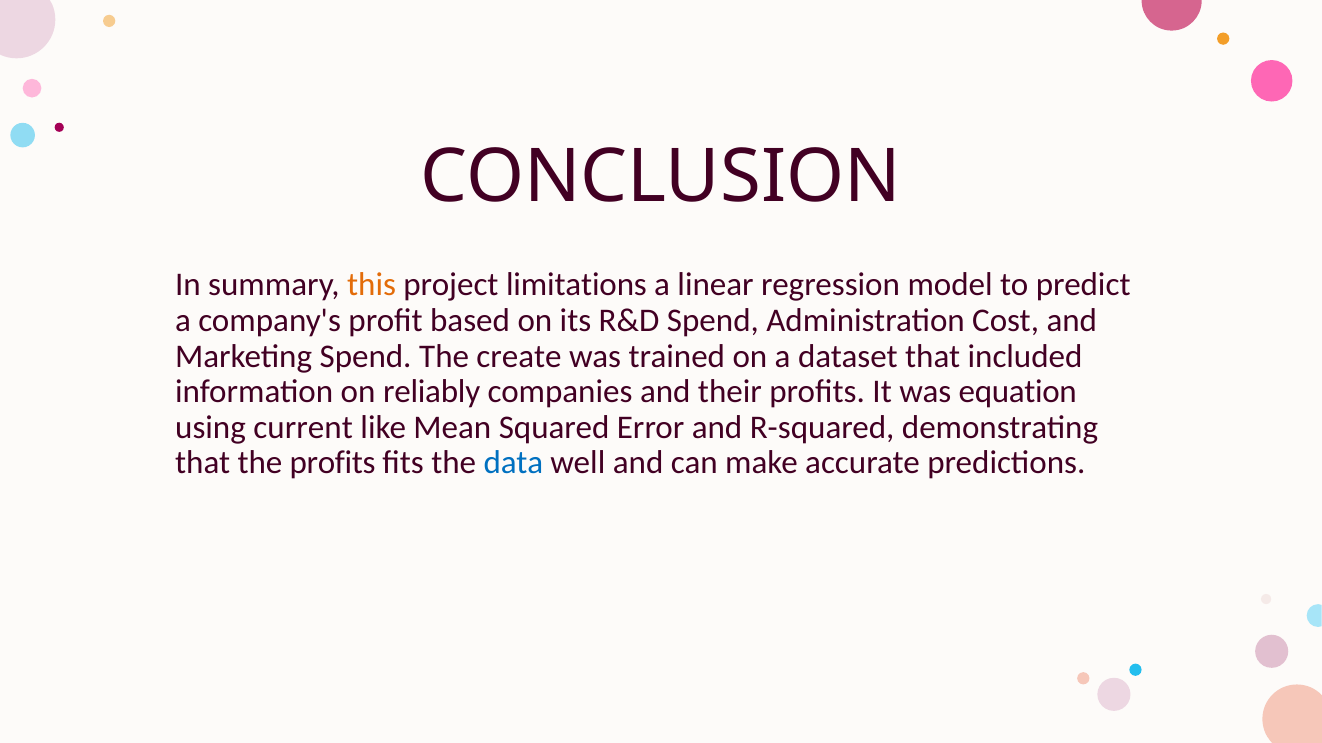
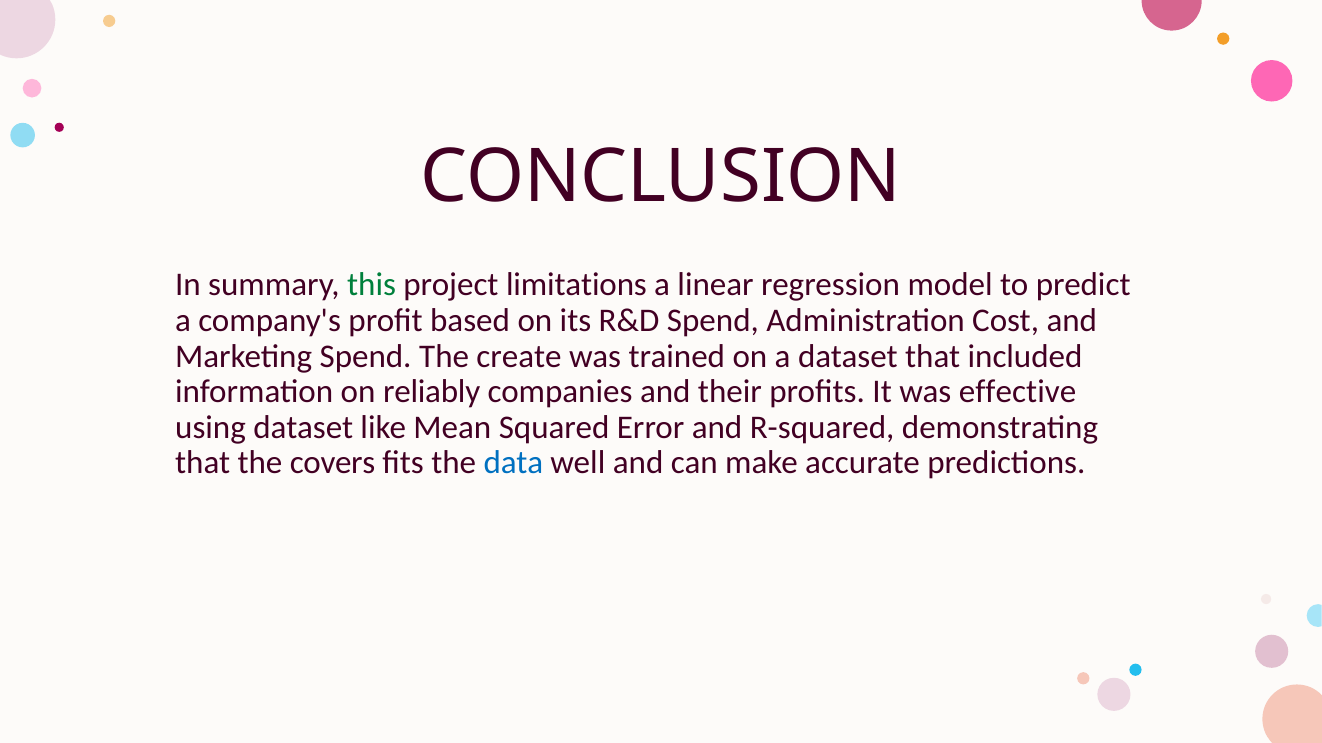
this colour: orange -> green (372, 285)
equation: equation -> effective (1018, 392)
using current: current -> dataset (303, 428)
the profits: profits -> covers (333, 463)
